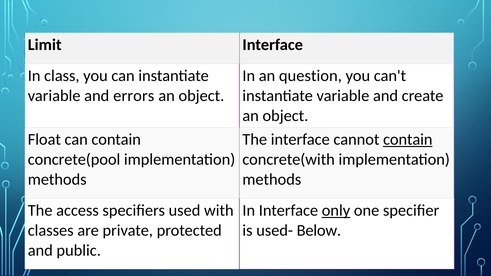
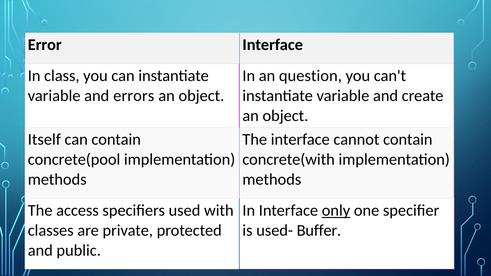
Limit: Limit -> Error (45, 45)
Float: Float -> Itself (44, 140)
contain underline: present -> none (408, 140)
Below: Below -> Buffer (319, 230)
